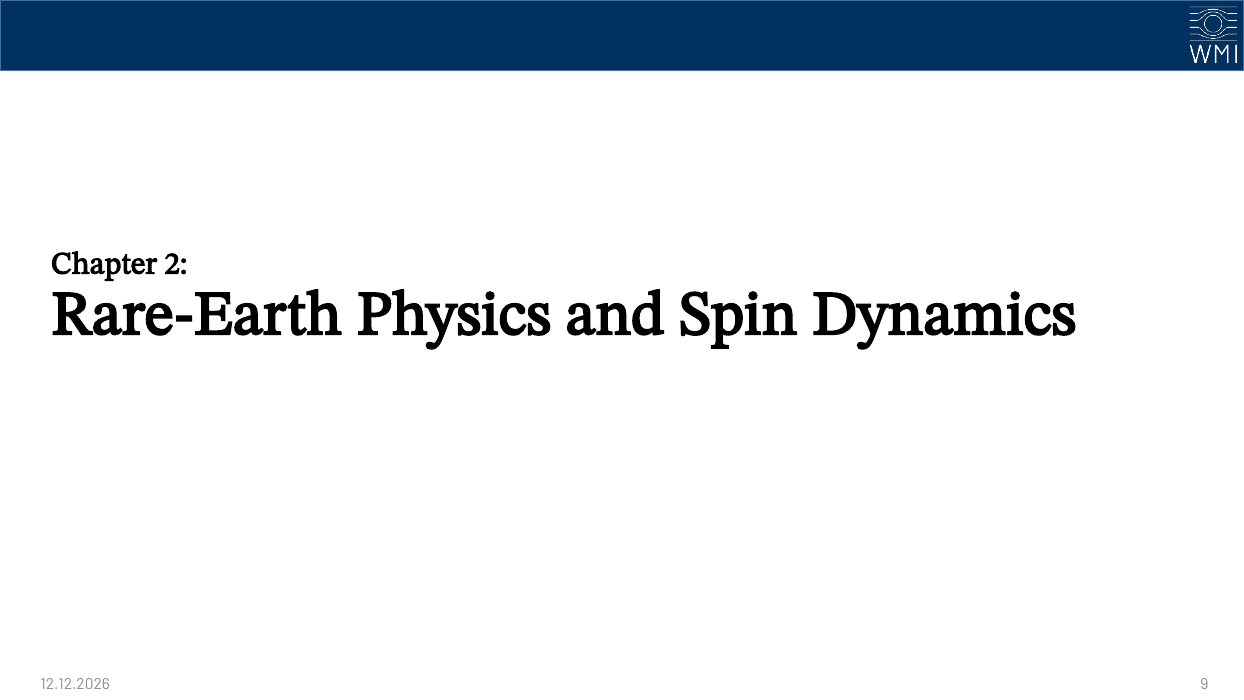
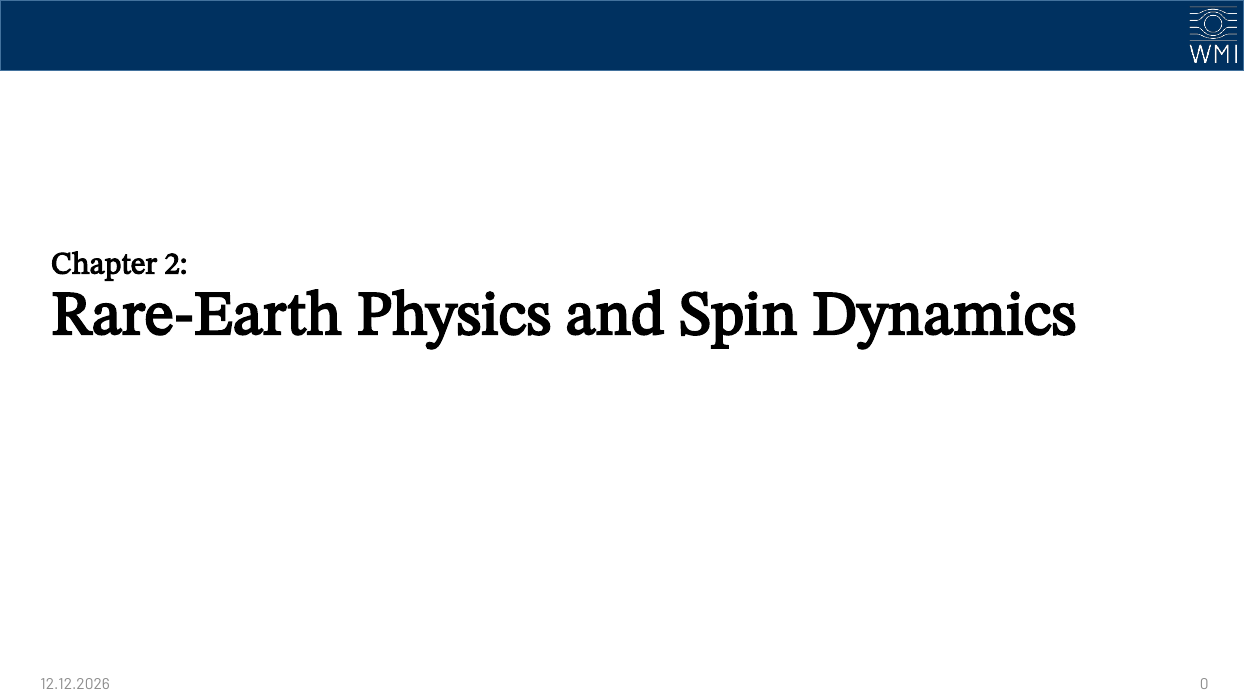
9: 9 -> 0 (1204, 684)
